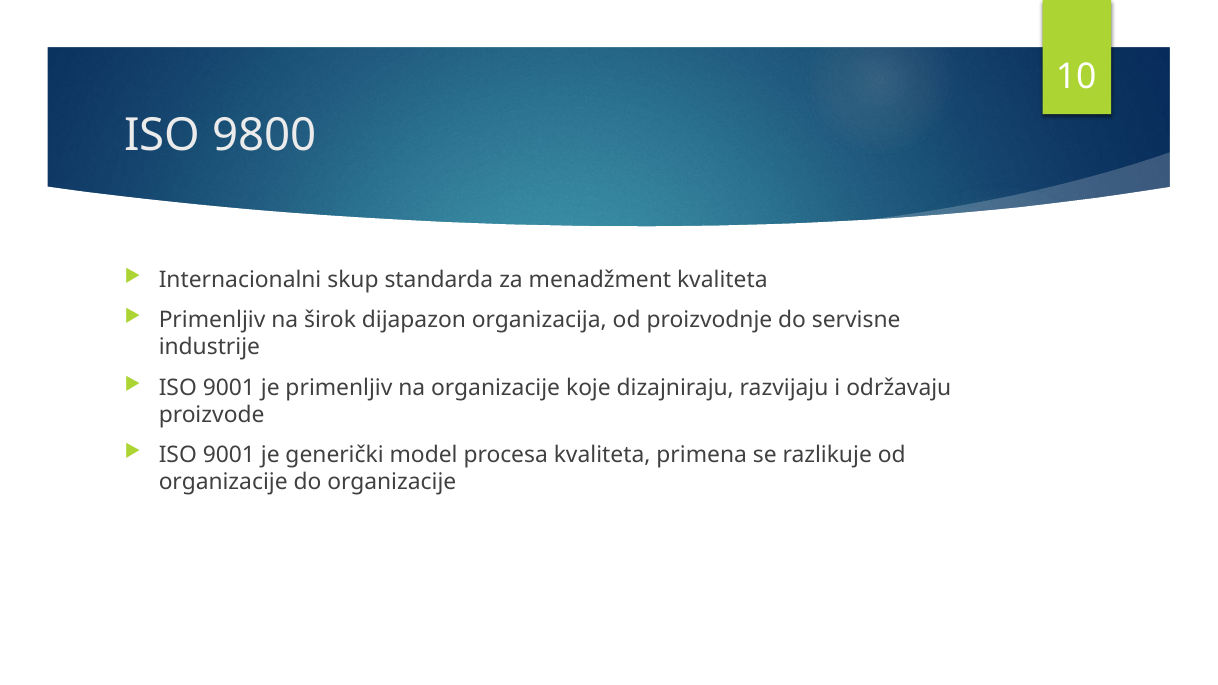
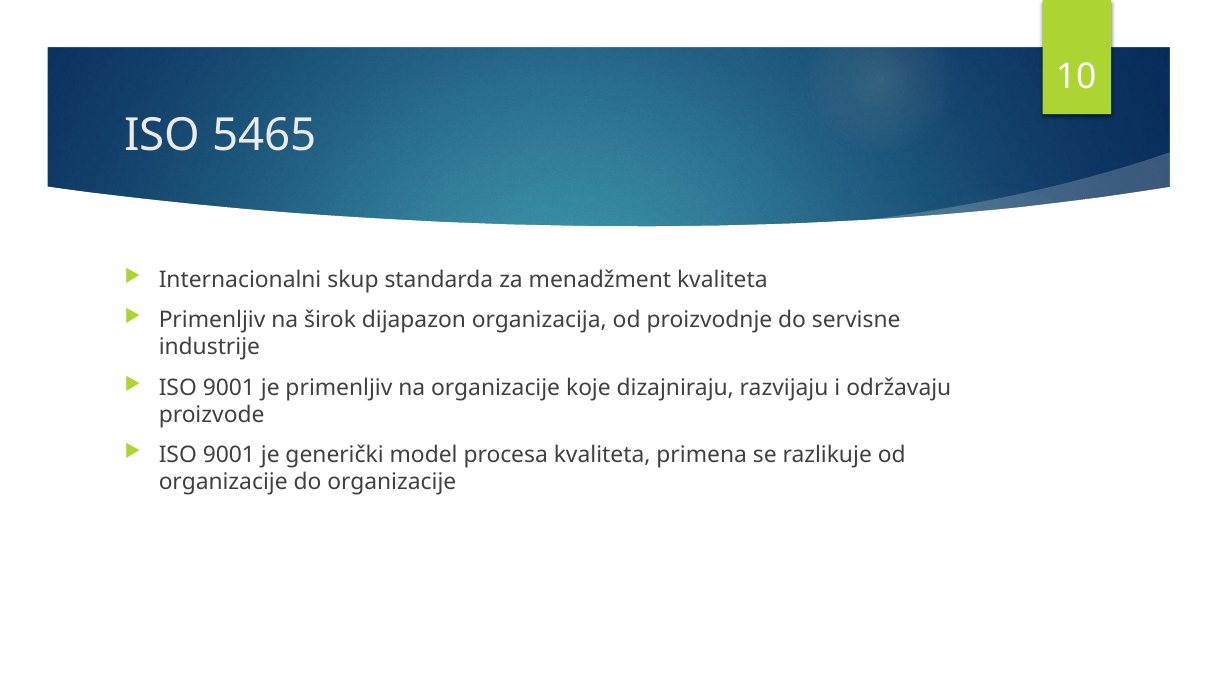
9800: 9800 -> 5465 (265, 136)
